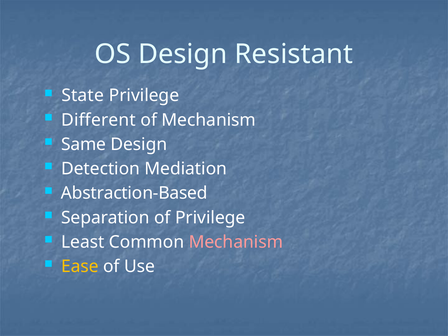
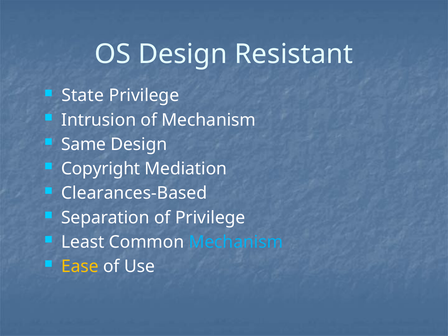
Different: Different -> Intrusion (99, 120)
Detection: Detection -> Copyright (101, 169)
Abstraction-Based: Abstraction-Based -> Clearances-Based (134, 193)
Mechanism colour: pink -> light blue (236, 242)
